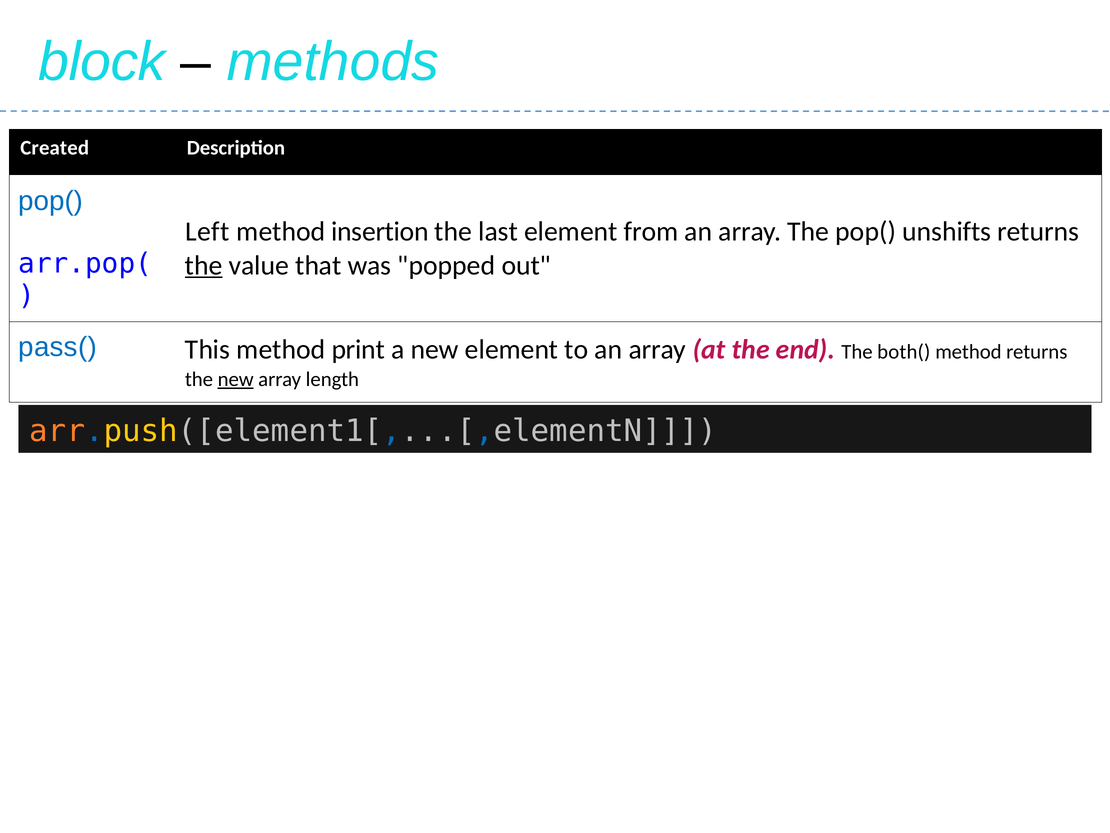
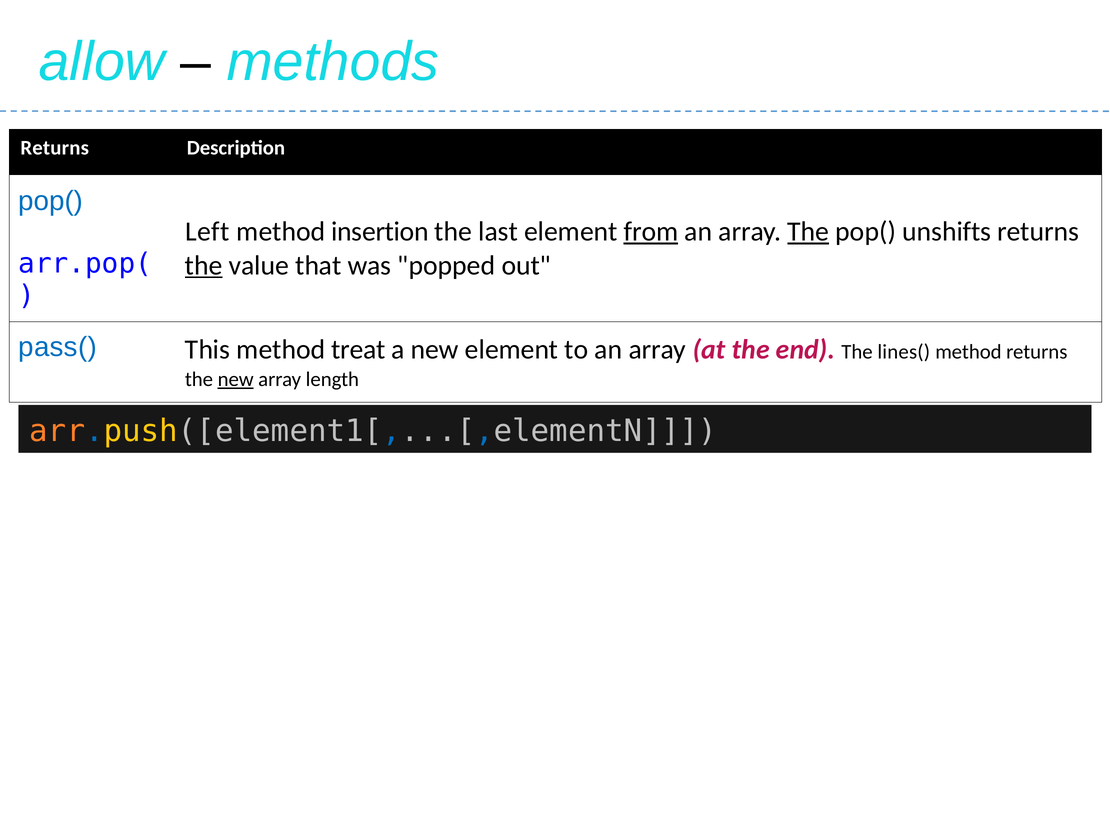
block: block -> allow (102, 62)
Created: Created -> Returns (55, 148)
from underline: none -> present (651, 231)
The underline: none -> present (808, 231)
print: print -> treat (358, 349)
both(: both( -> lines( (904, 352)
